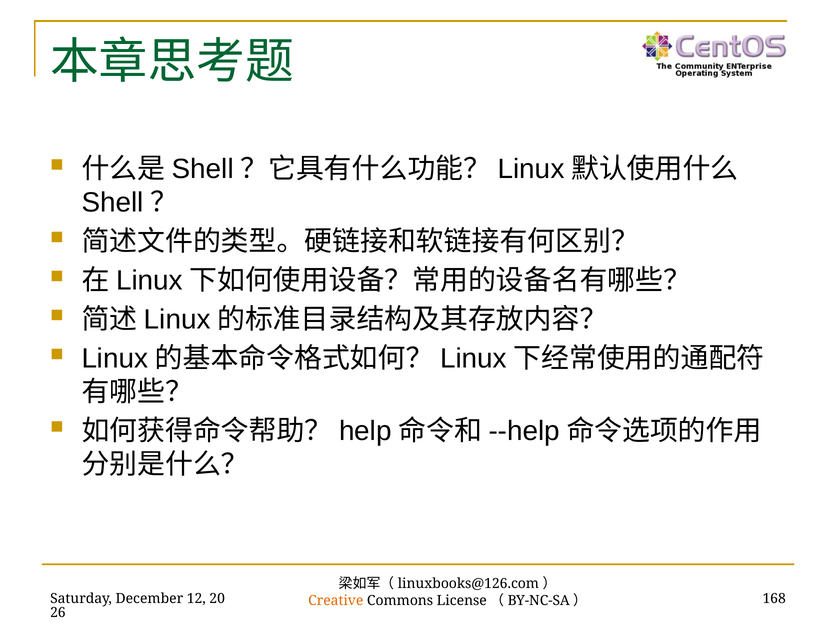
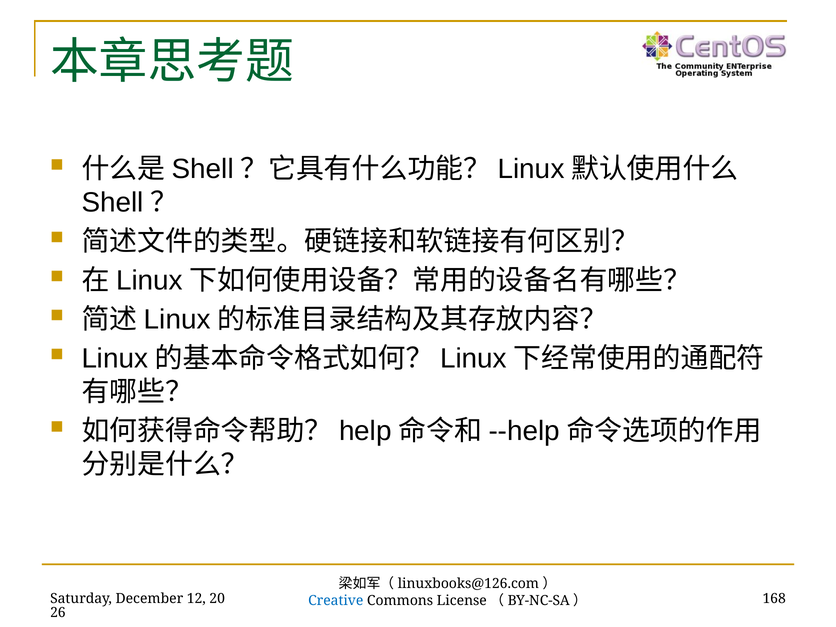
Creative colour: orange -> blue (336, 600)
